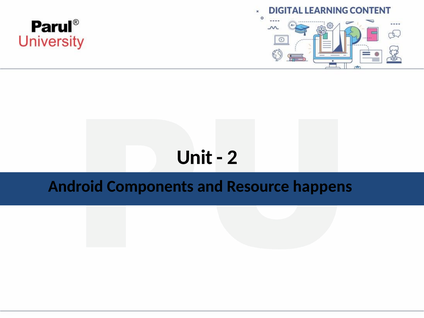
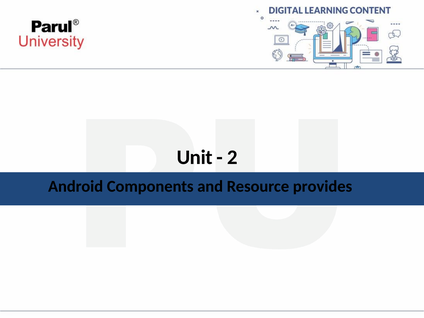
happens: happens -> provides (323, 186)
